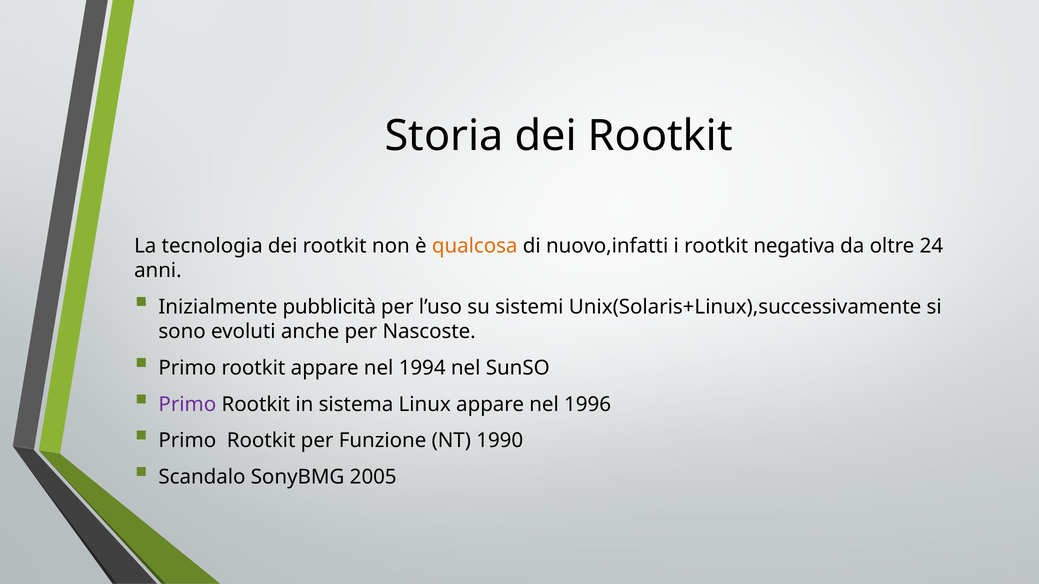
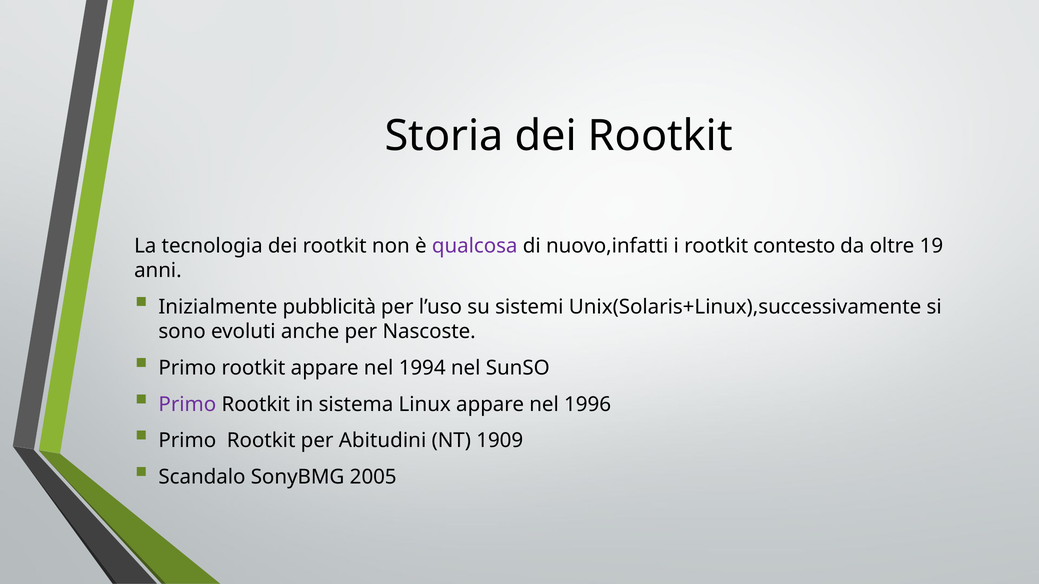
qualcosa colour: orange -> purple (475, 246)
negativa: negativa -> contesto (794, 246)
24: 24 -> 19 (931, 246)
Funzione: Funzione -> Abitudini (383, 441)
1990: 1990 -> 1909 (500, 441)
